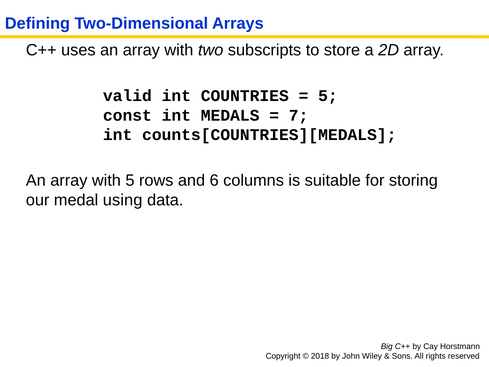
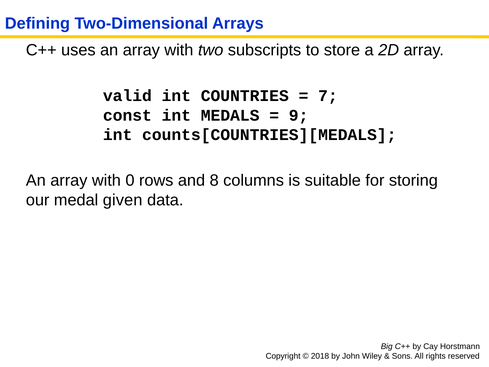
5: 5 -> 7 (328, 96)
7: 7 -> 9 (299, 115)
with 5: 5 -> 0 (130, 180)
6: 6 -> 8 (214, 180)
using: using -> given (123, 200)
